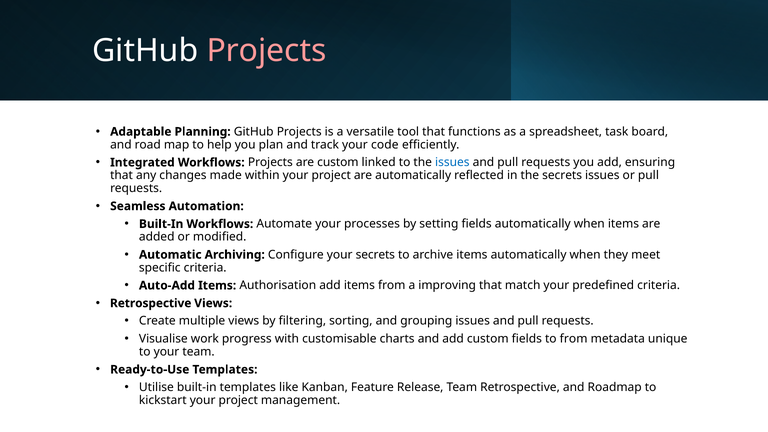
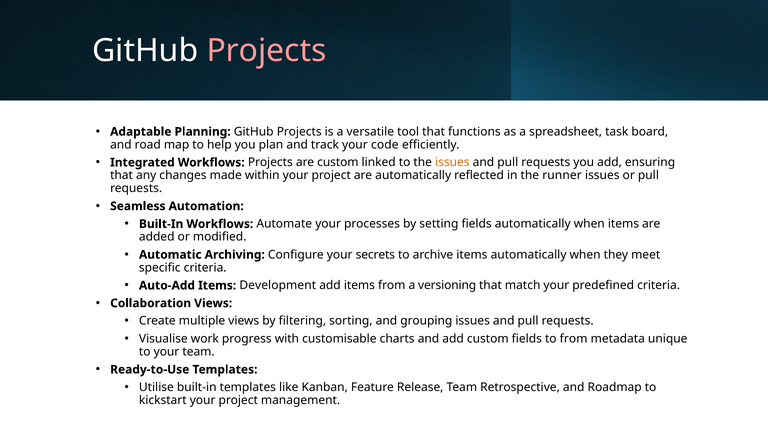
issues colour: blue -> orange (452, 162)
the secrets: secrets -> runner (562, 175)
Authorisation: Authorisation -> Development (278, 285)
improving: improving -> versioning (447, 285)
Retrospective: Retrospective -> Collaboration (151, 303)
